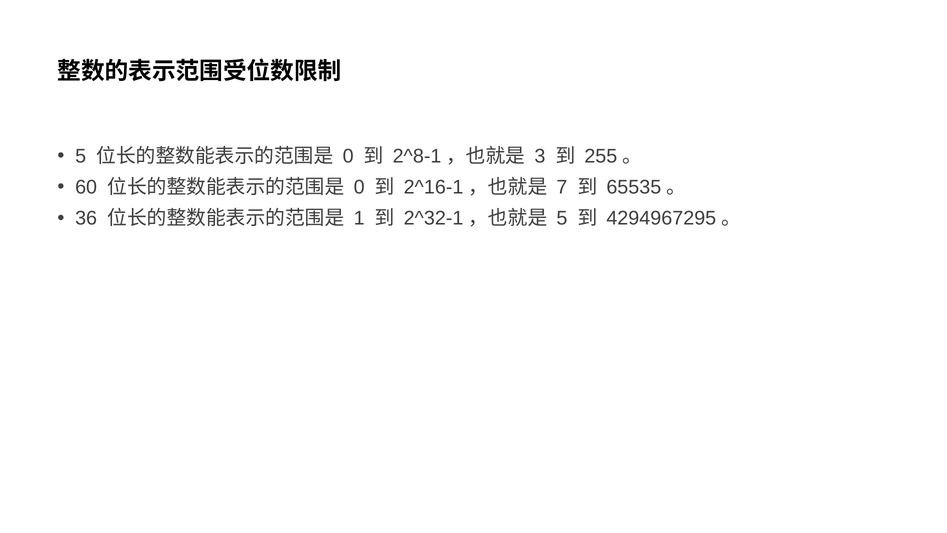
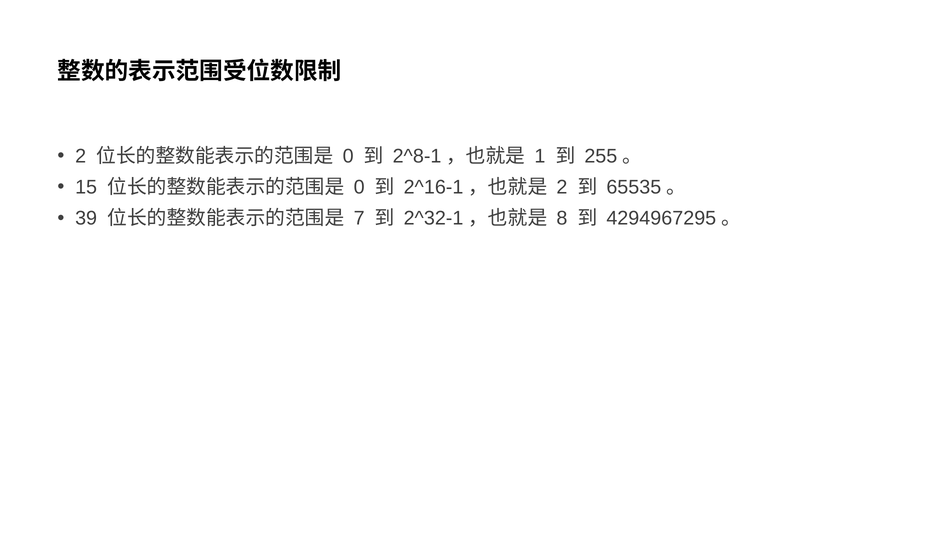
5: 5 -> 2 (81, 156)
3: 3 -> 1 (540, 156)
60: 60 -> 15 (86, 187)
7: 7 -> 2 (562, 187)
36: 36 -> 39 (86, 218)
1: 1 -> 7 (359, 218)
5: 5 -> 8 (562, 218)
